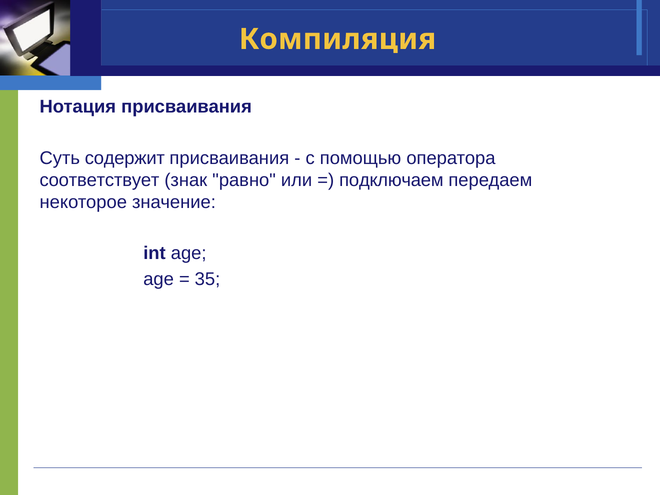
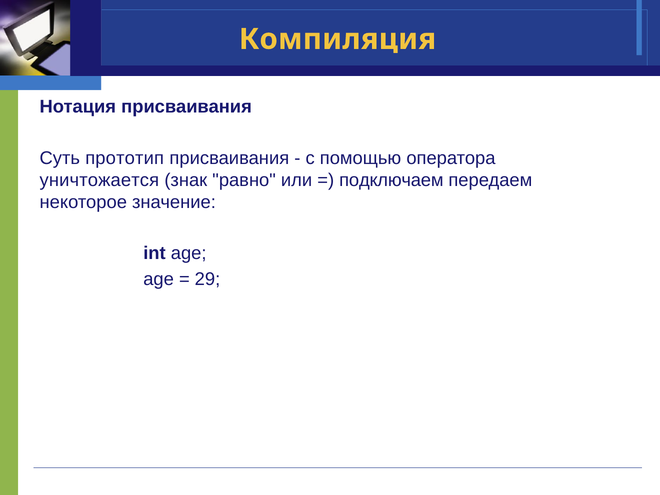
содержит: содержит -> прототип (125, 158)
соответствует: соответствует -> уничтожается (99, 180)
35: 35 -> 29 (207, 279)
